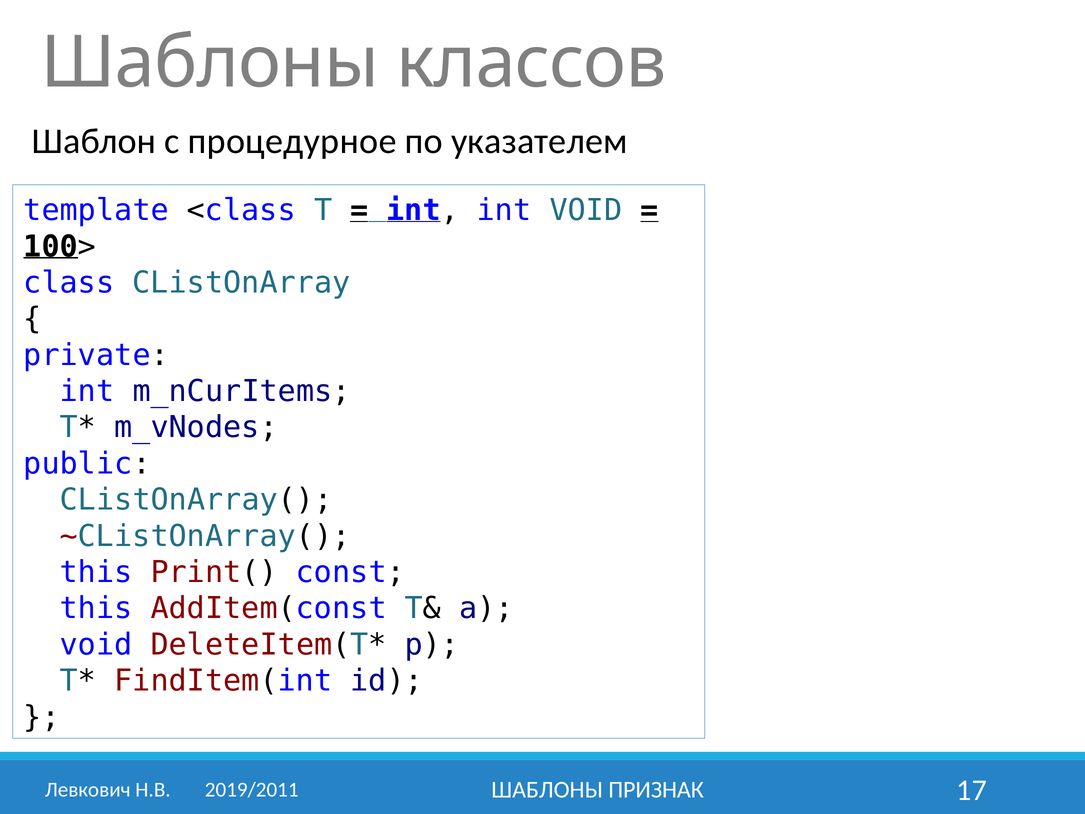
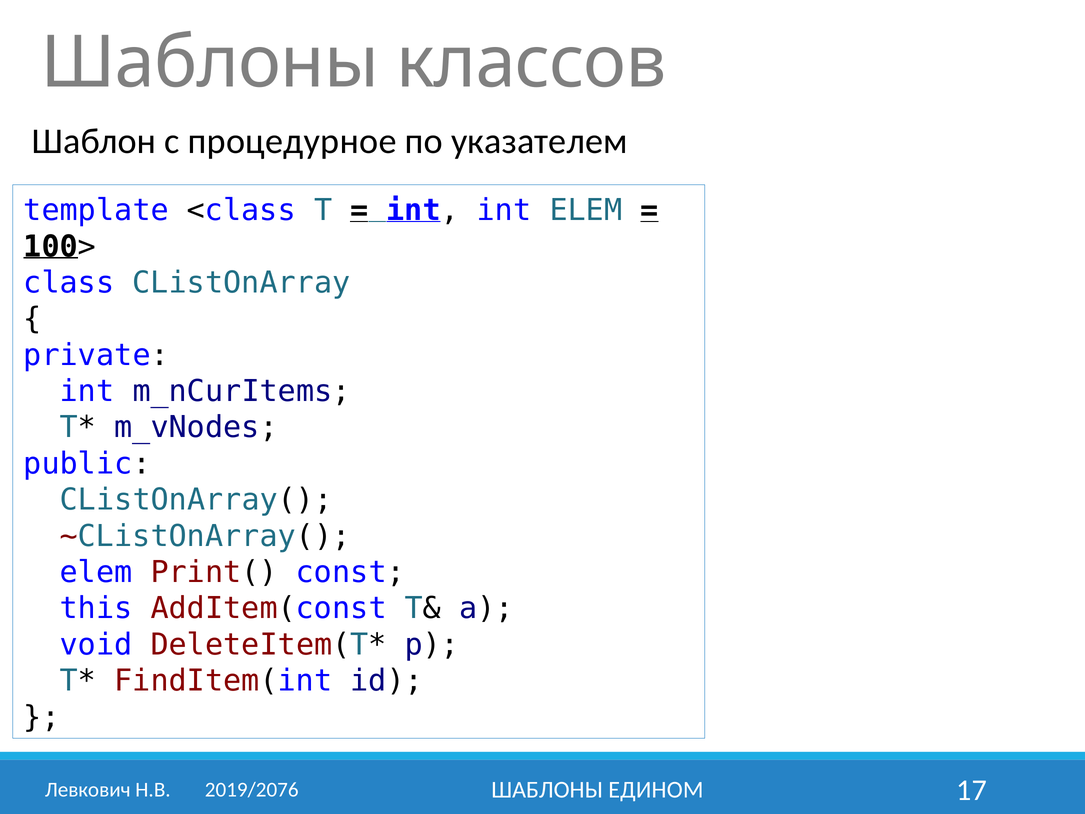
int VOID: VOID -> ELEM (586, 210)
this: this -> elem (96, 572)
ПРИЗНАК: ПРИЗНАК -> ЕДИНОМ (656, 790)
2019/2011: 2019/2011 -> 2019/2076 (252, 790)
